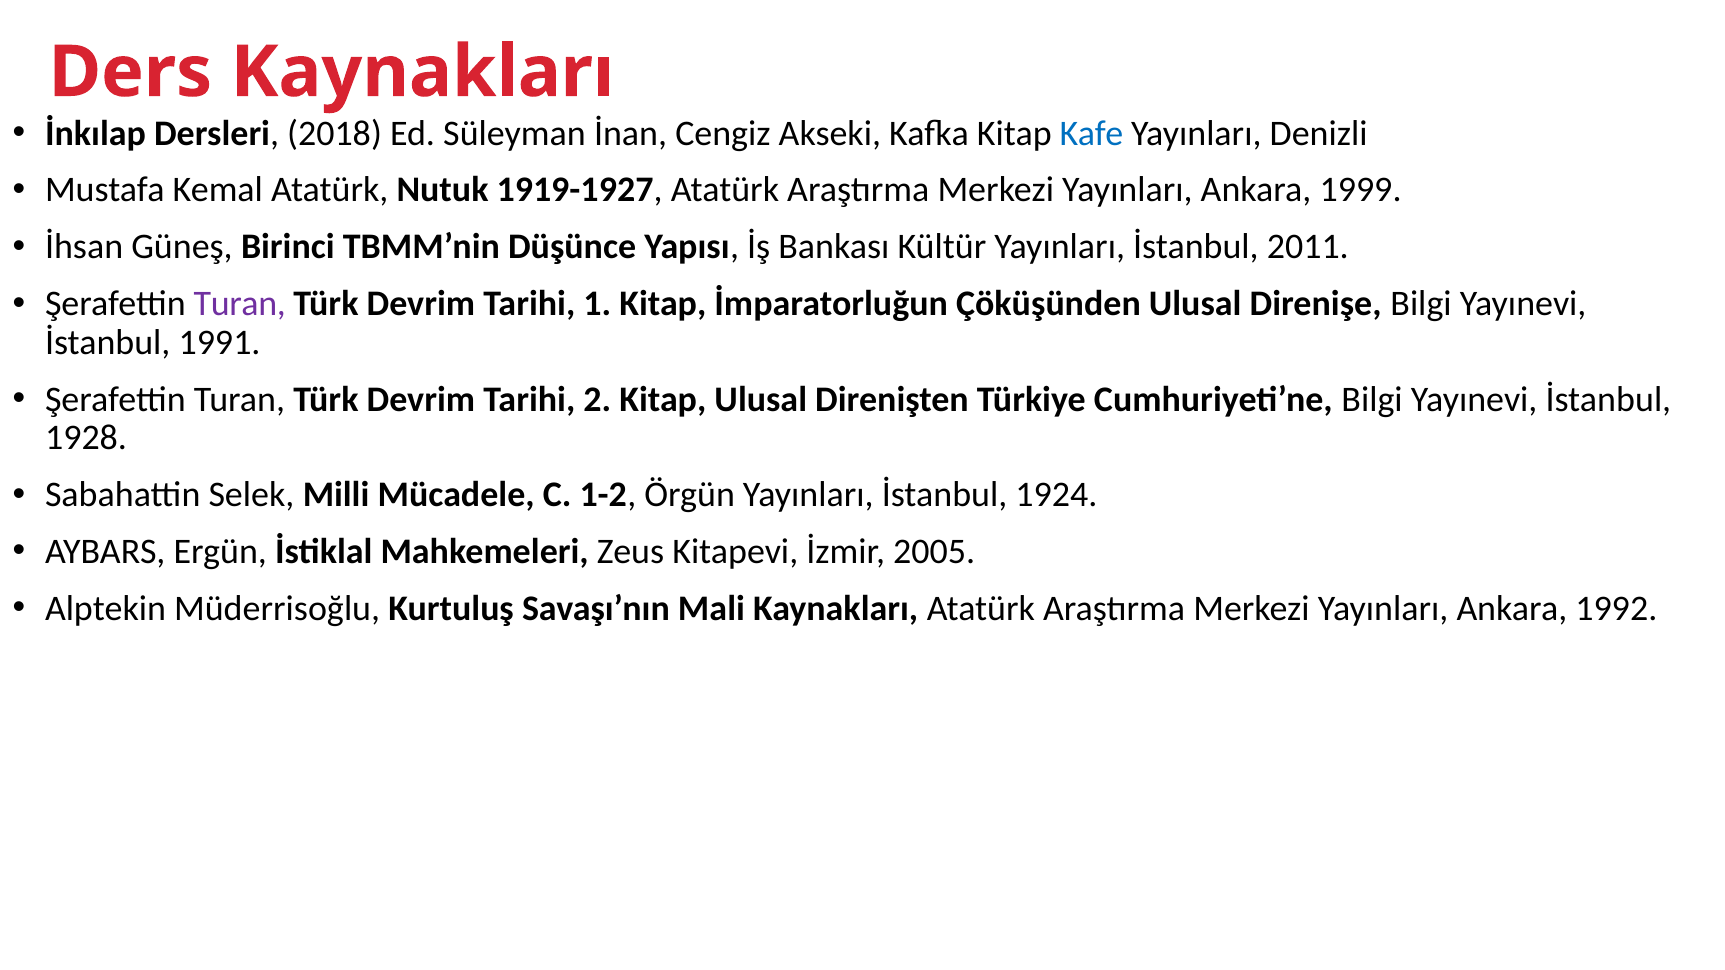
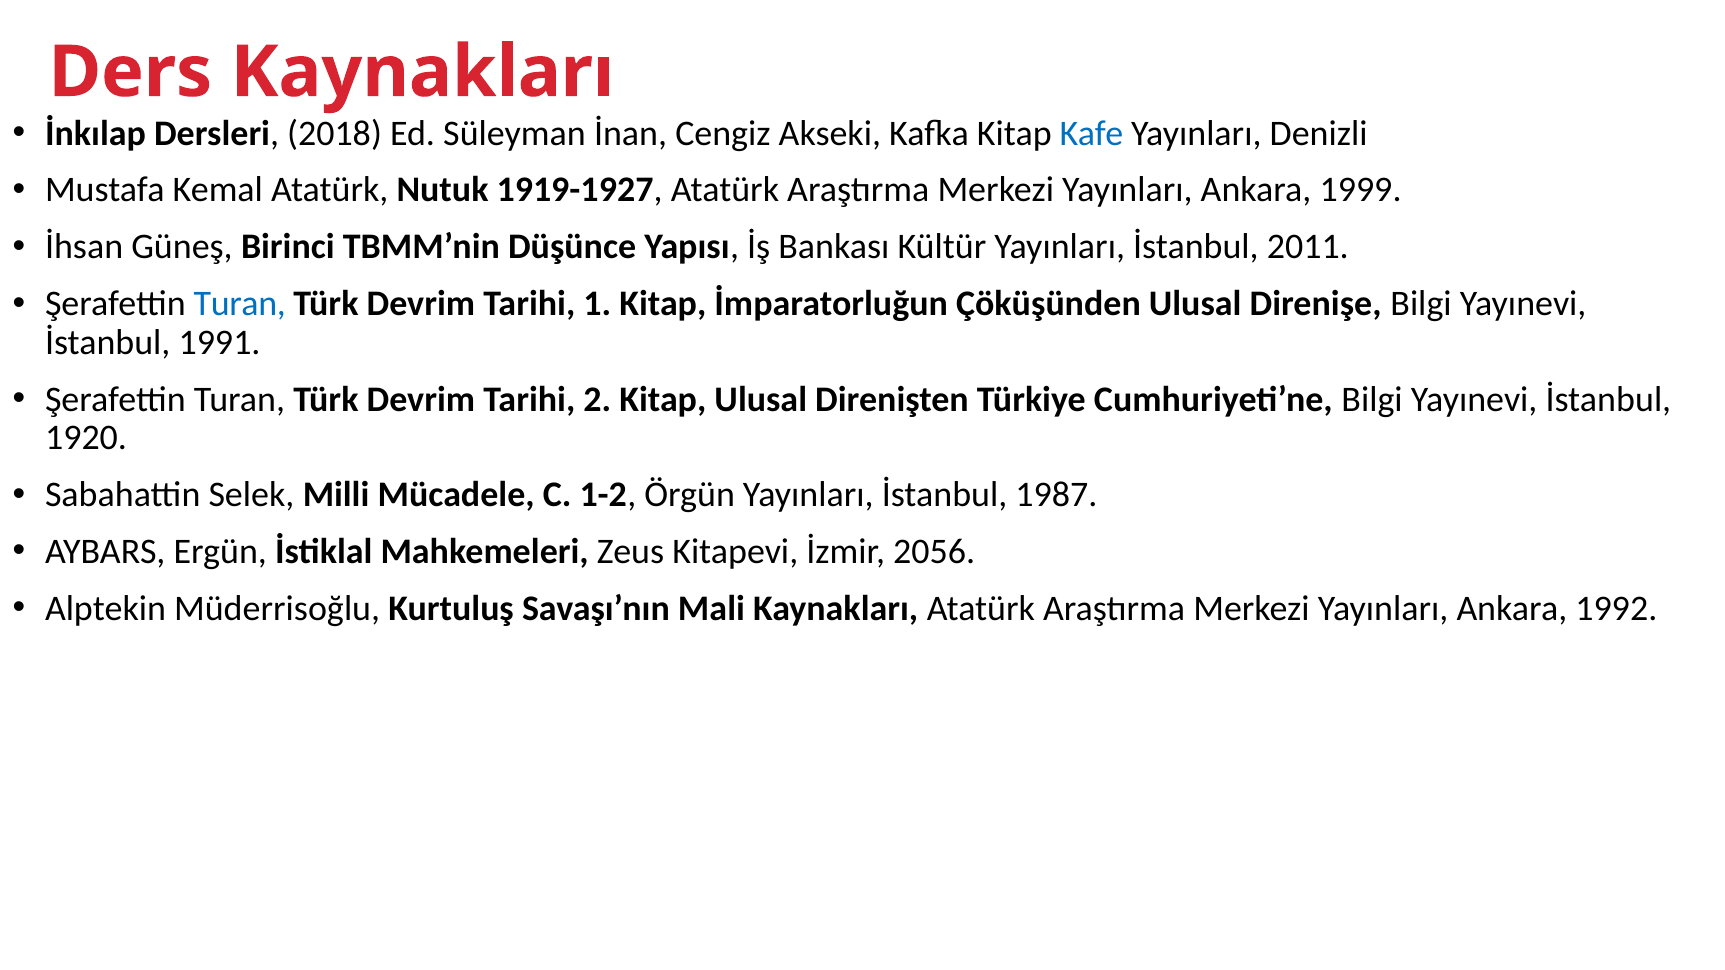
Turan colour: purple -> blue (240, 304)
1928: 1928 -> 1920 (86, 438)
1924: 1924 -> 1987 (1056, 495)
2005: 2005 -> 2056 (934, 552)
